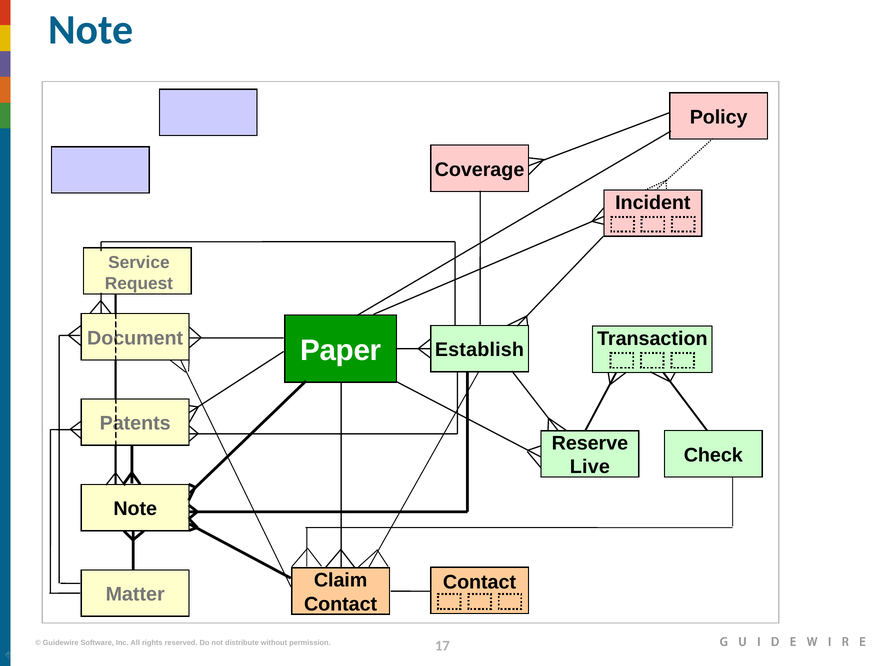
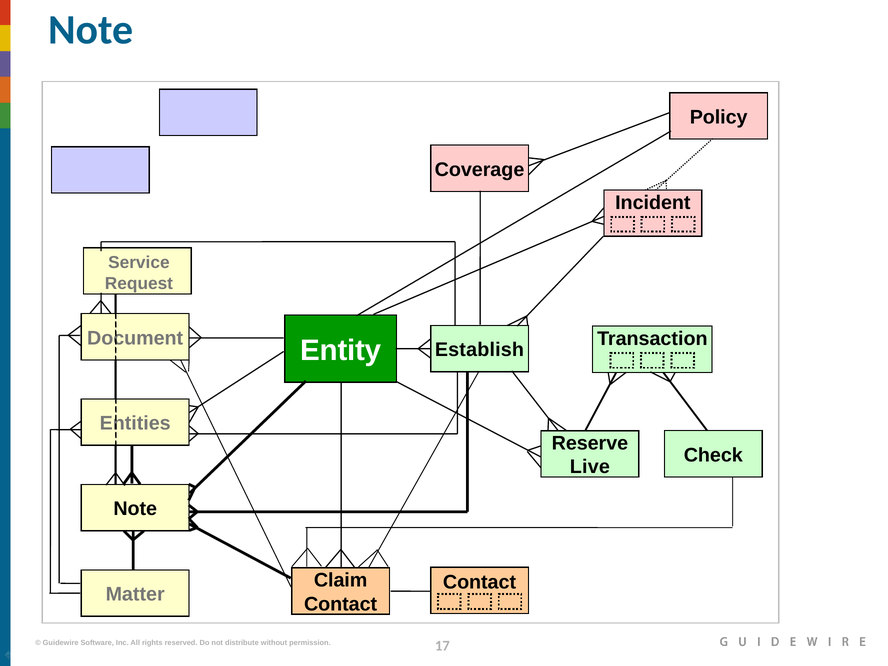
Paper: Paper -> Entity (341, 351)
Patents: Patents -> Entities (135, 423)
